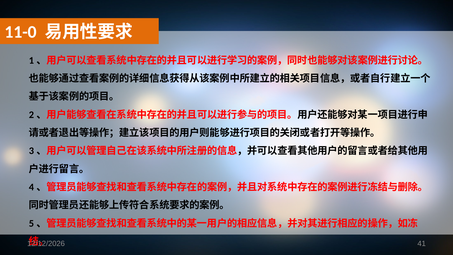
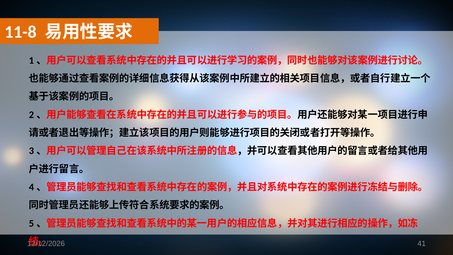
11-0: 11-0 -> 11-8 (21, 32)
